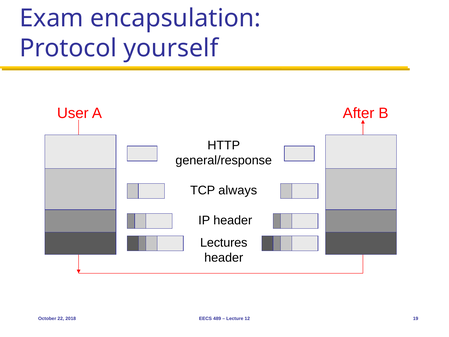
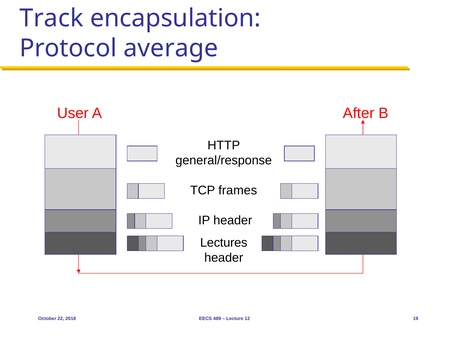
Exam: Exam -> Track (51, 18)
yourself: yourself -> average (171, 48)
always: always -> frames (238, 190)
